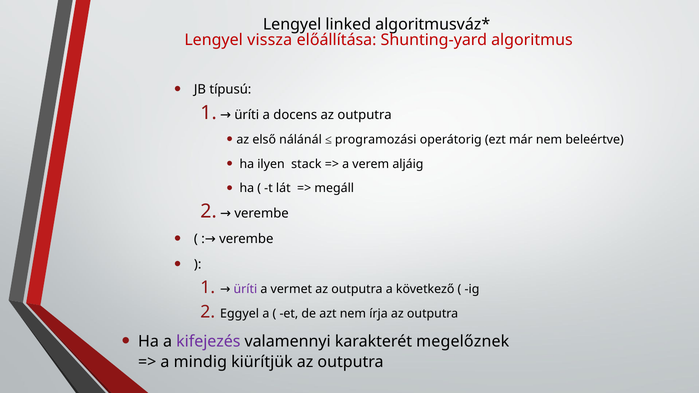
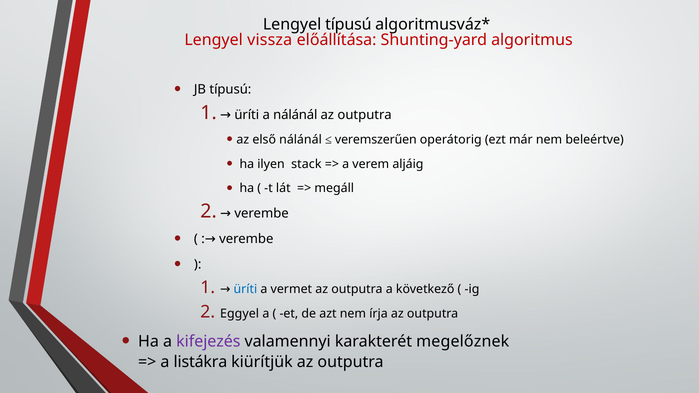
Lengyel linked: linked -> típusú (348, 25)
a docens: docens -> nálánál (295, 115)
programozási: programozási -> veremszerűen (376, 140)
üríti colour: purple -> blue (245, 289)
mindig: mindig -> listákra (200, 362)
